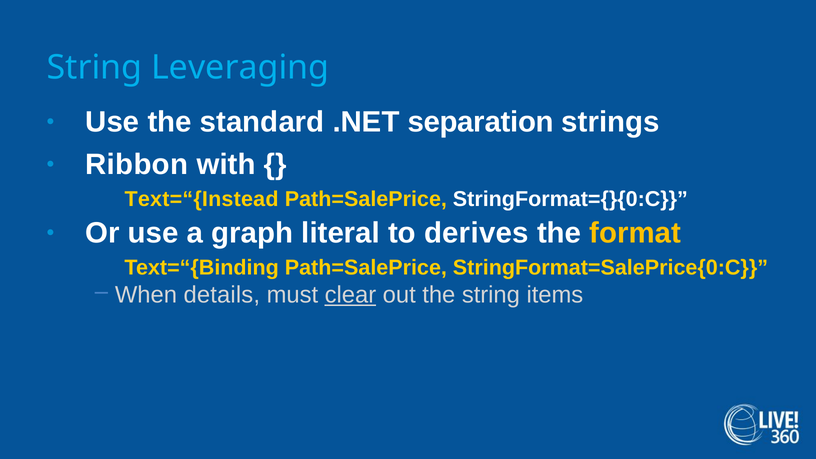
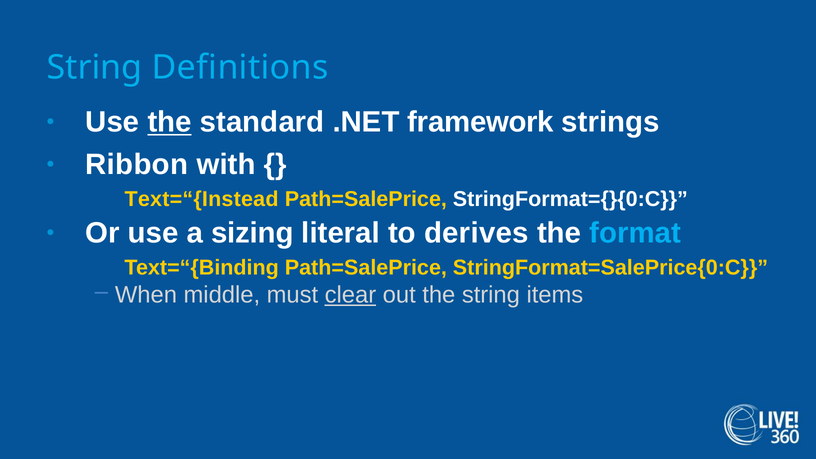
Leveraging: Leveraging -> Definitions (240, 67)
the underline: none -> present (170, 122)
separation: separation -> framework (481, 122)
graph: graph -> sizing (252, 233)
format colour: yellow -> light blue (635, 233)
details: details -> middle (222, 295)
